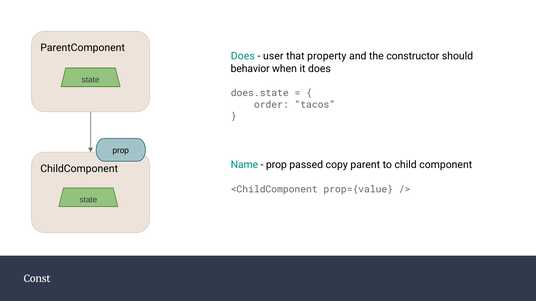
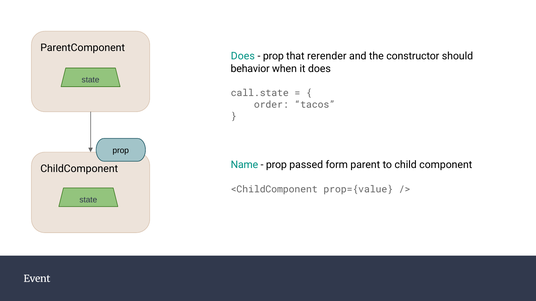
user: user -> prop (273, 56)
property: property -> rerender (327, 56)
does.state: does.state -> call.state (260, 93)
copy: copy -> form (337, 165)
Const: Const -> Event (37, 279)
